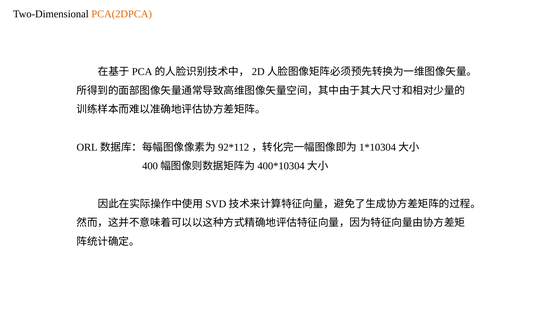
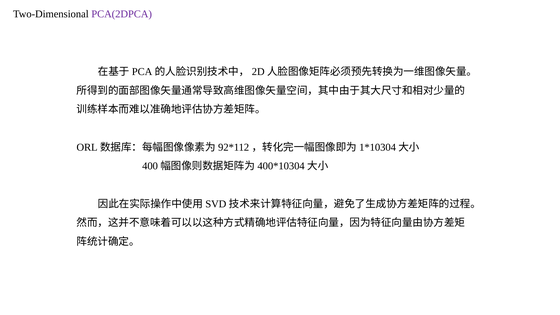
PCA(2DPCA colour: orange -> purple (122, 14)
